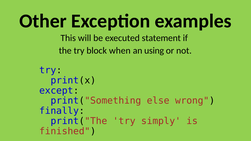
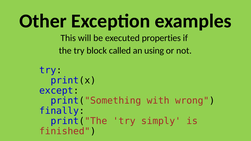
statement: statement -> properties (161, 38)
when: when -> called (120, 51)
else: else -> with (158, 101)
